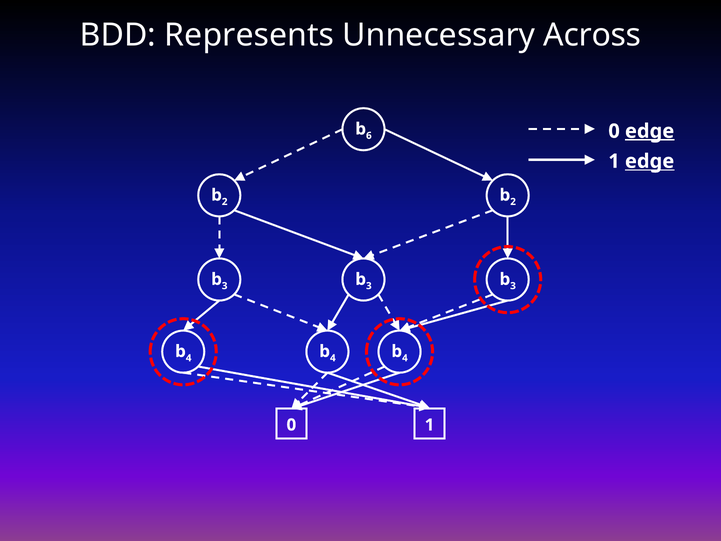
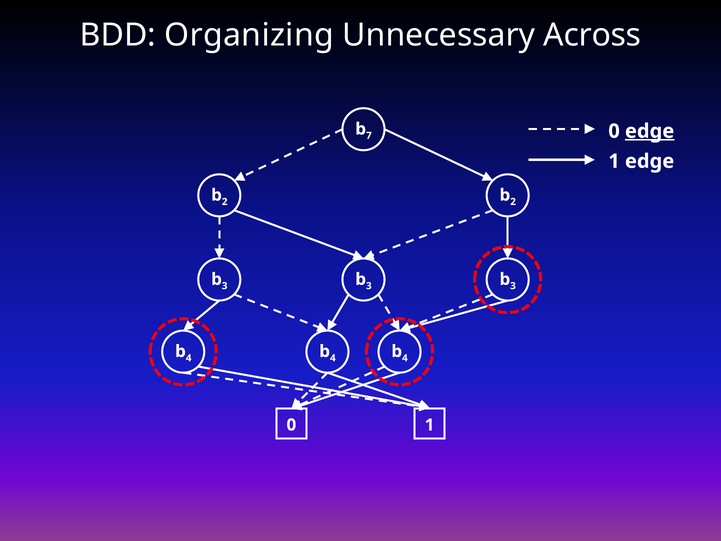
Represents: Represents -> Organizing (249, 35)
6: 6 -> 7 (369, 136)
edge underline: present -> none (650, 161)
